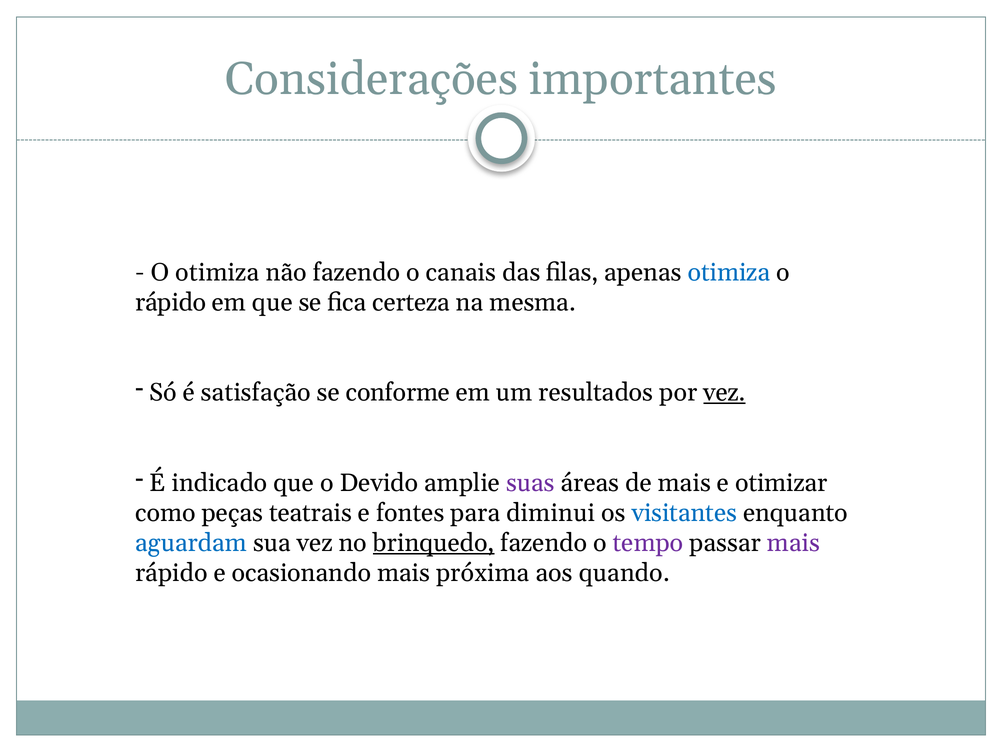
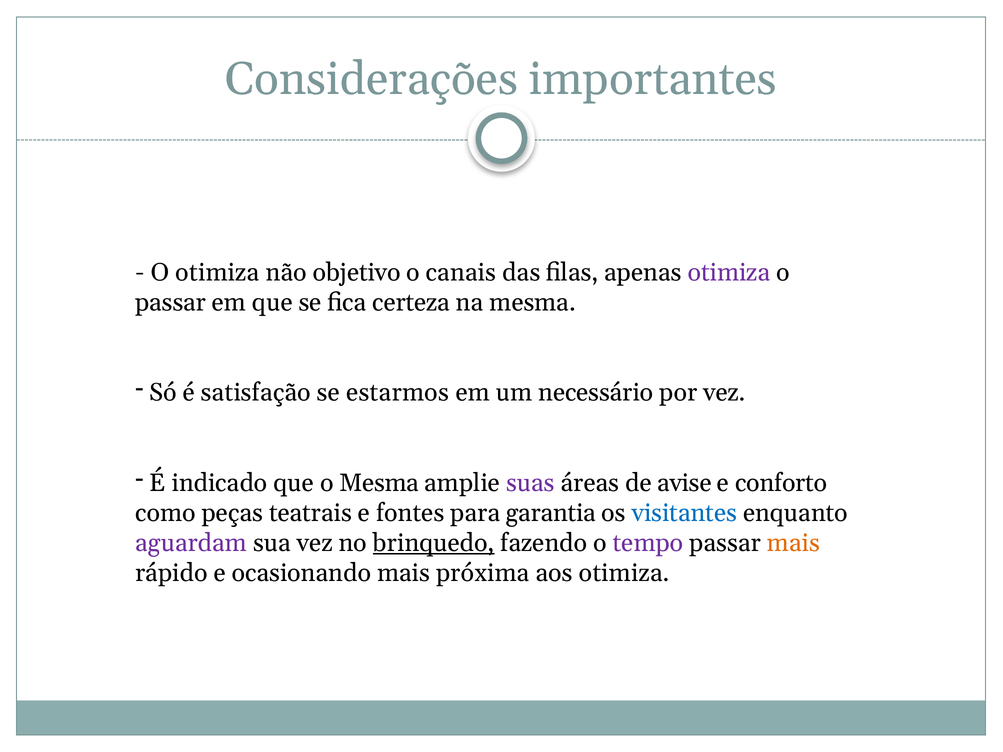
não fazendo: fazendo -> objetivo (357, 272)
otimiza colour: blue -> purple (729, 272)
rápido: rápido -> passar (171, 303)
conforme: conforme -> estarmos (398, 393)
resultados: resultados -> necessário (596, 393)
vez underline: present -> none (725, 393)
o Devido: Devido -> Mesma (379, 483)
de mais: mais -> avise (684, 483)
otimizar: otimizar -> conforto (781, 483)
diminui: diminui -> garantia (551, 513)
aguardam colour: blue -> purple (191, 543)
mais colour: purple -> orange (793, 543)
aos quando: quando -> otimiza (624, 573)
